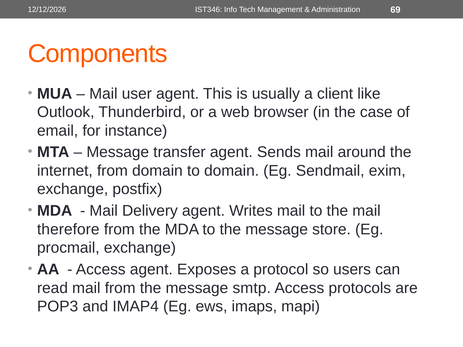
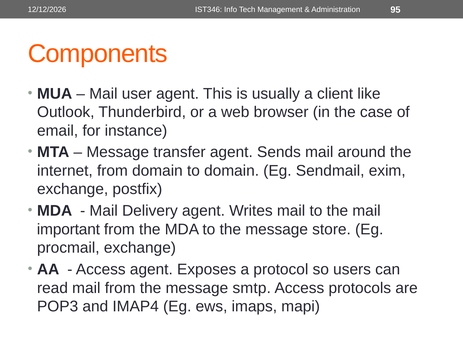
69: 69 -> 95 (395, 10)
therefore: therefore -> important (68, 229)
